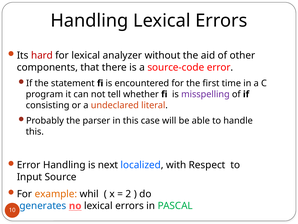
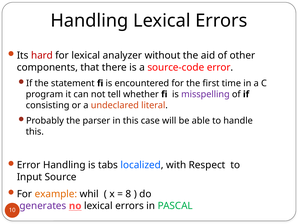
next: next -> tabs (108, 165)
2: 2 -> 8 (128, 194)
generates colour: blue -> purple (43, 205)
